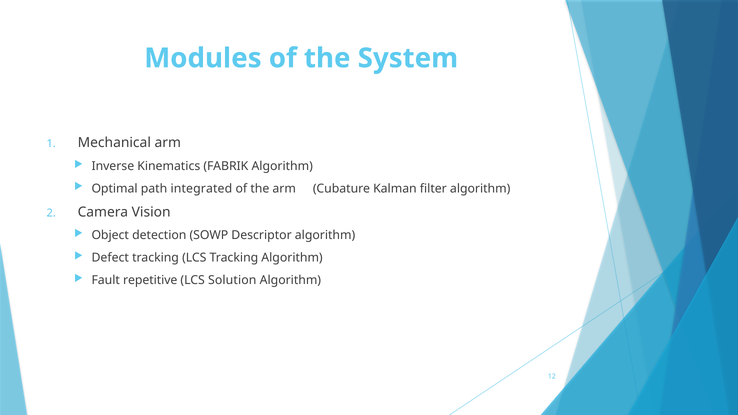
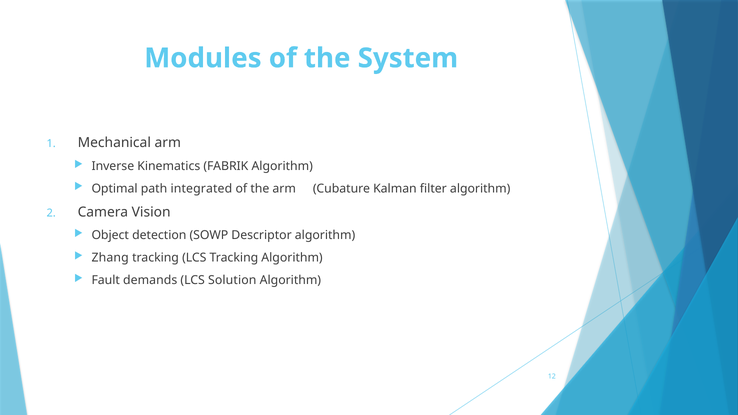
Defect: Defect -> Zhang (110, 258)
repetitive: repetitive -> demands (150, 280)
